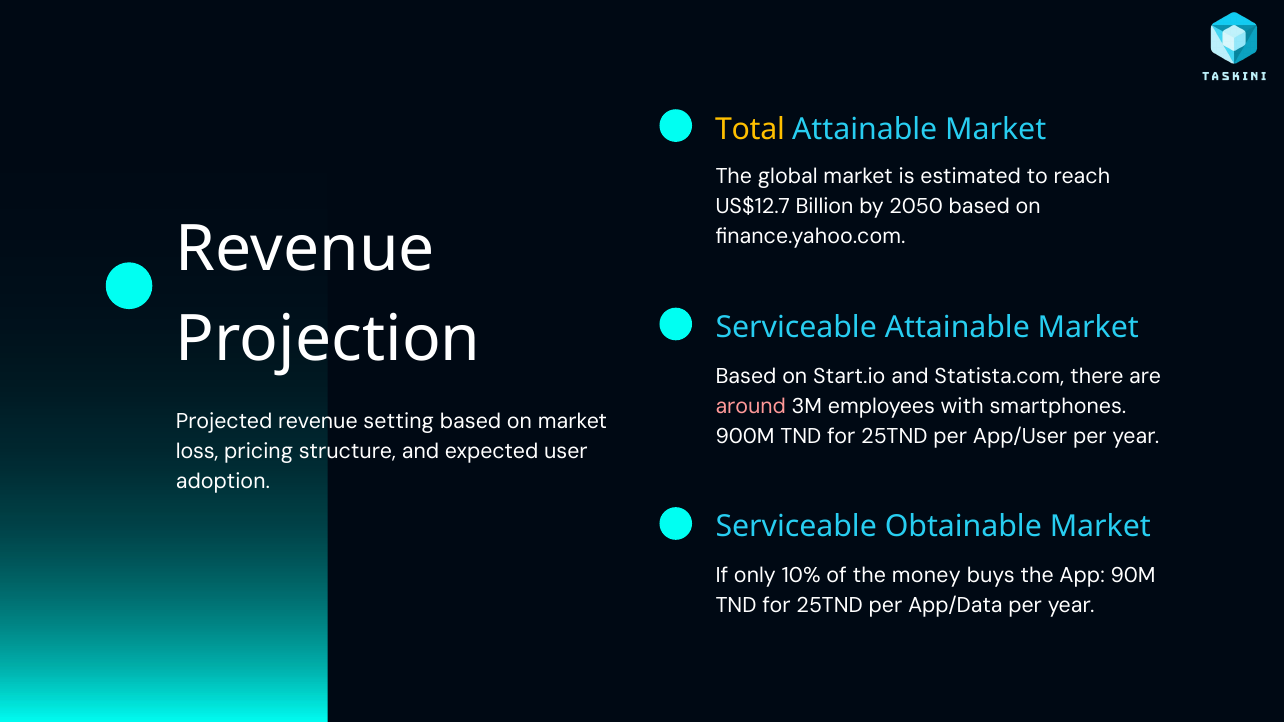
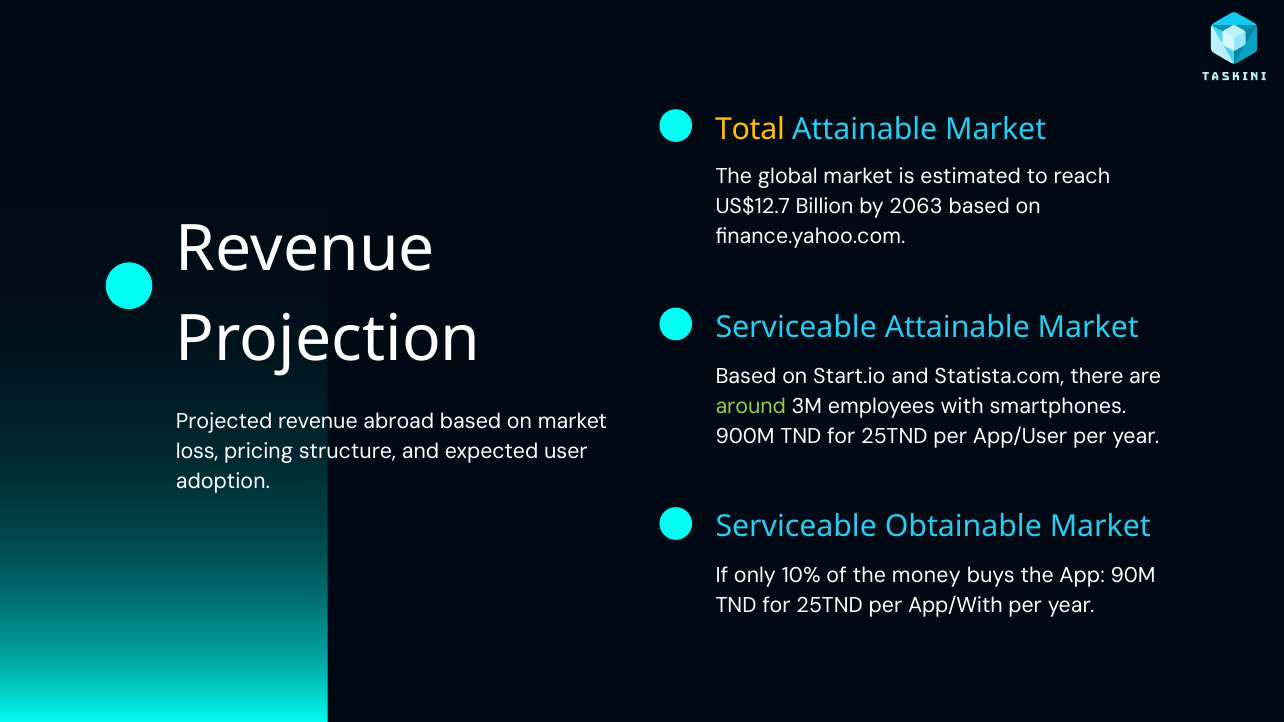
2050: 2050 -> 2063 (916, 206)
around colour: pink -> light green (751, 407)
setting: setting -> abroad (399, 421)
App/Data: App/Data -> App/With (955, 605)
